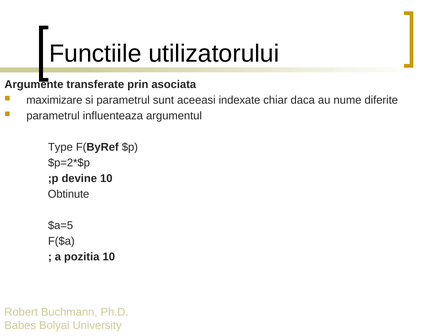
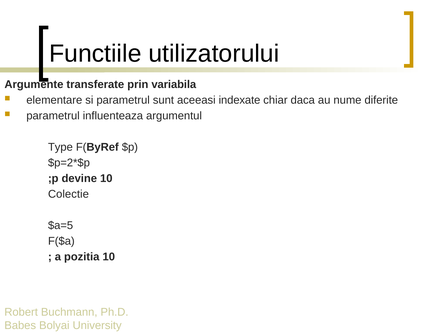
asociata: asociata -> variabila (174, 84)
maximizare: maximizare -> elementare (54, 100)
Obtinute: Obtinute -> Colectie (68, 194)
